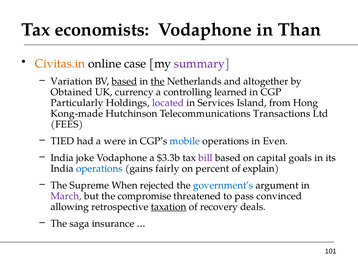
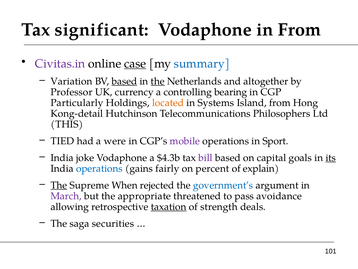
economists: economists -> significant (102, 30)
in Than: Than -> From (299, 30)
Civitas.in colour: orange -> purple (60, 63)
case underline: none -> present (135, 63)
summary colour: purple -> blue (202, 63)
Obtained: Obtained -> Professor (72, 92)
learned: learned -> bearing (231, 92)
located colour: purple -> orange (168, 103)
Services: Services -> Systems (216, 103)
Kong-made: Kong-made -> Kong-detail (77, 113)
Transactions: Transactions -> Philosophers (282, 113)
FEES: FEES -> THIS (67, 124)
mobile colour: blue -> purple (185, 141)
Even: Even -> Sport (275, 141)
$3.3b: $3.3b -> $4.3b (169, 157)
its underline: none -> present (331, 157)
The underline: none -> present (59, 185)
compromise: compromise -> appropriate (144, 196)
convinced: convinced -> avoidance (279, 196)
recovery: recovery -> strength (219, 206)
insurance: insurance -> securities (113, 223)
